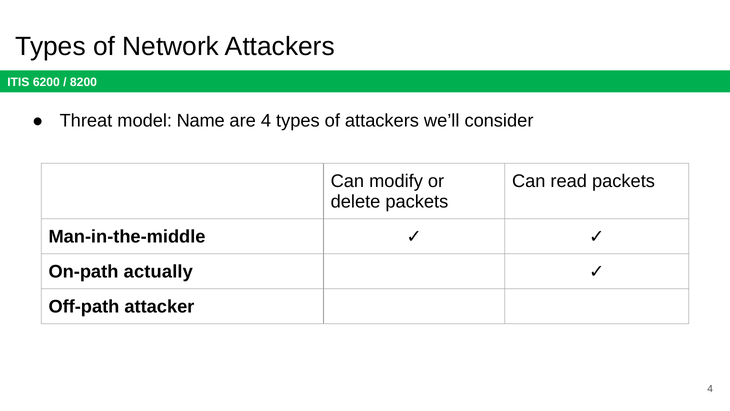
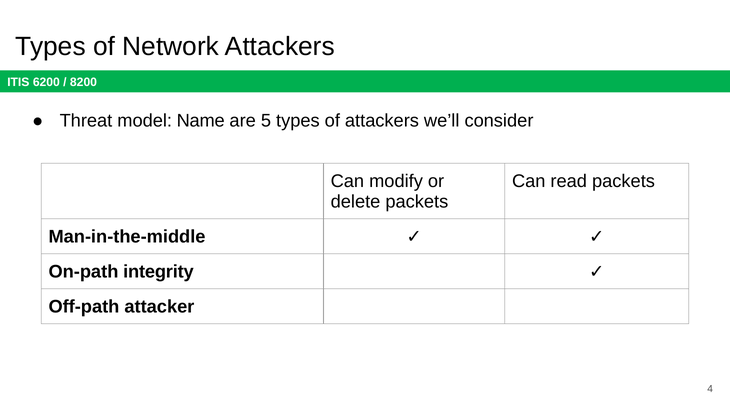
are 4: 4 -> 5 (266, 120)
actually: actually -> integrity (158, 271)
